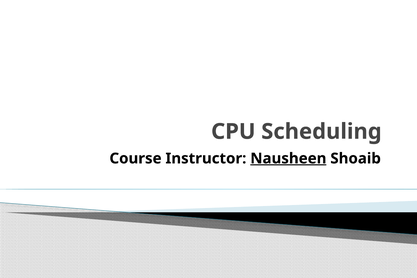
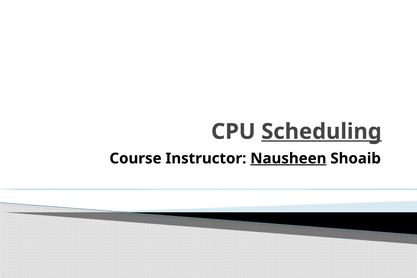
Scheduling underline: none -> present (321, 132)
